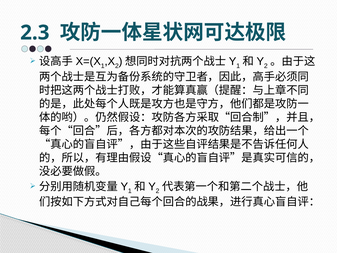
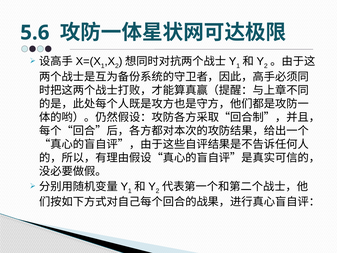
2.3: 2.3 -> 5.6 (35, 33)
